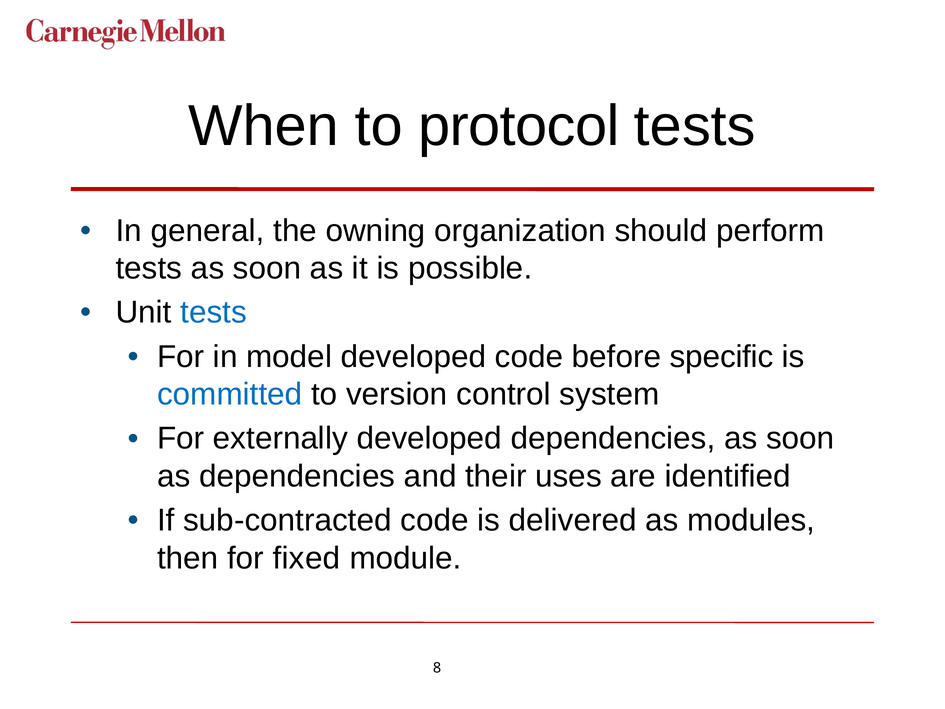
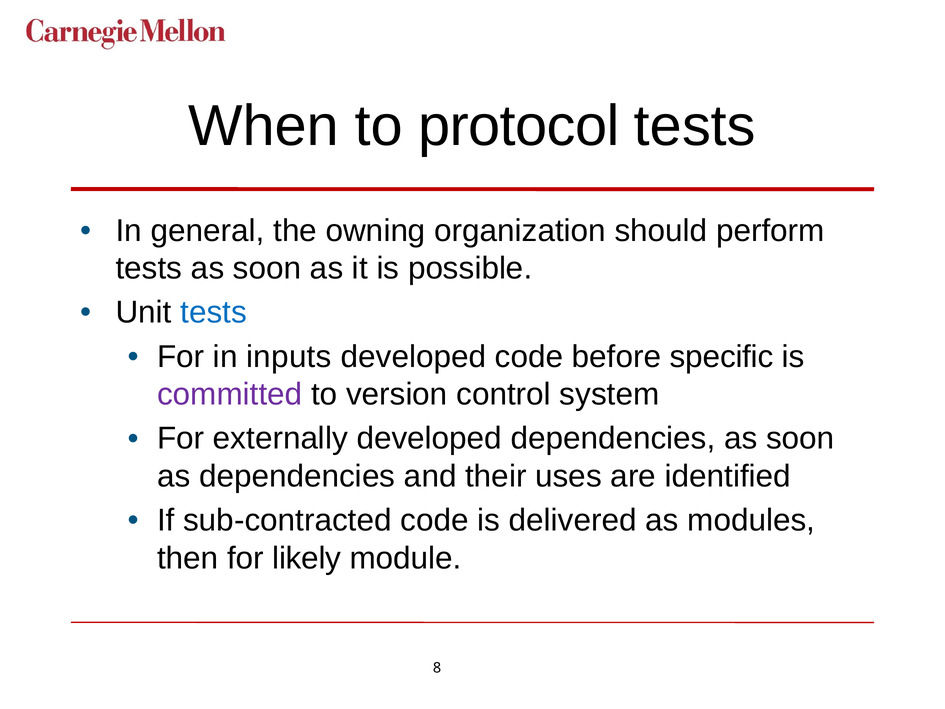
model: model -> inputs (289, 357)
committed colour: blue -> purple (230, 394)
fixed: fixed -> likely (307, 558)
